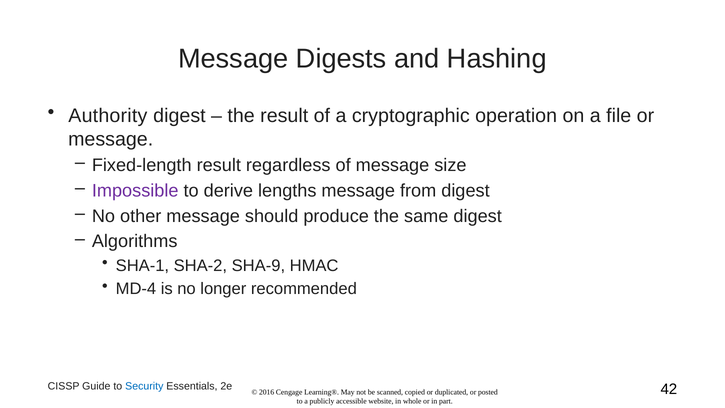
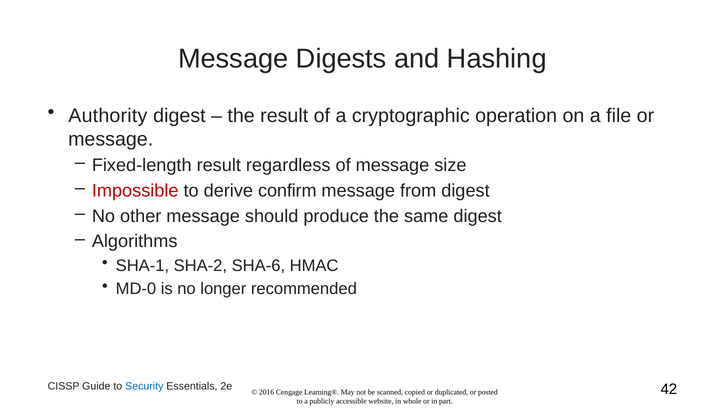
Impossible colour: purple -> red (135, 191)
lengths: lengths -> confirm (287, 191)
SHA-9: SHA-9 -> SHA-6 (258, 265)
MD-4: MD-4 -> MD-0 (136, 289)
